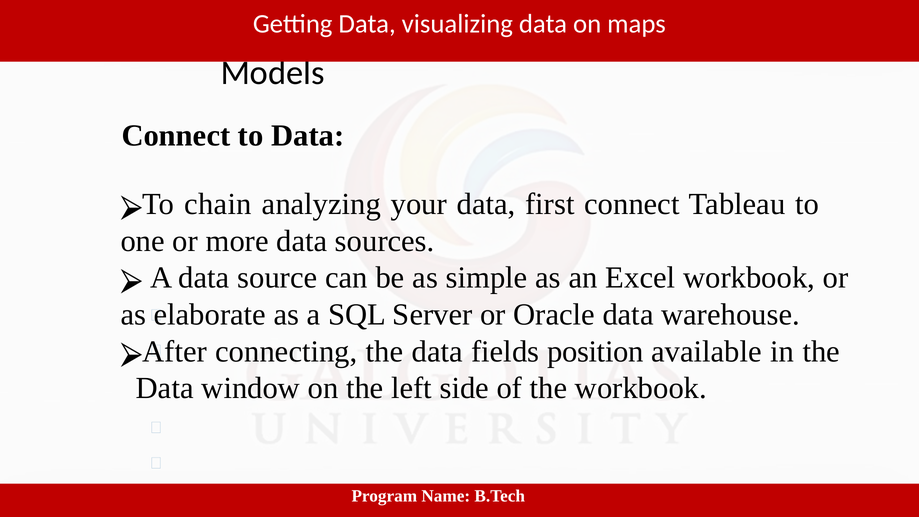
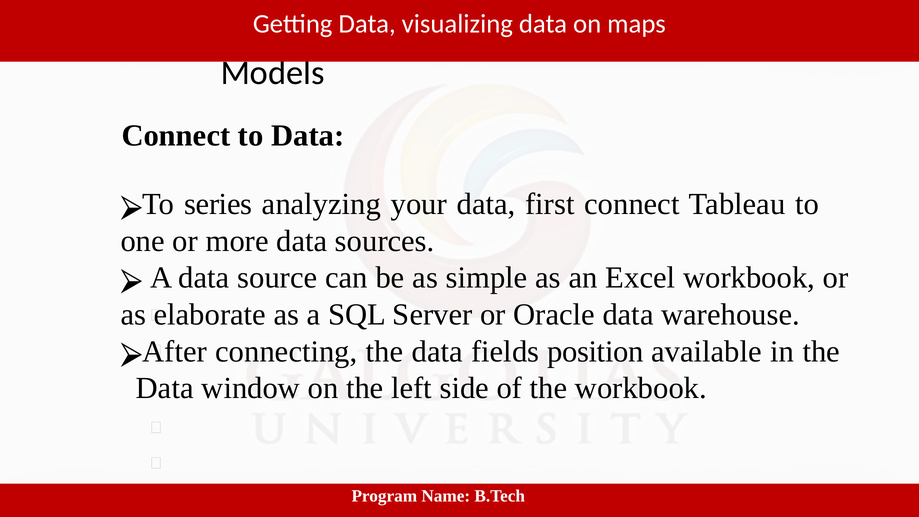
chain: chain -> series (218, 204)
